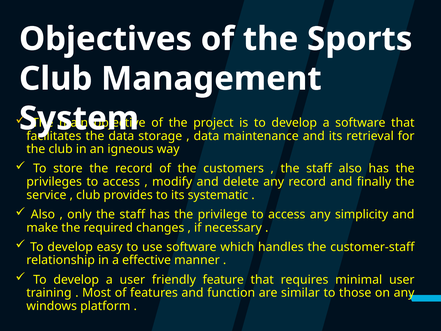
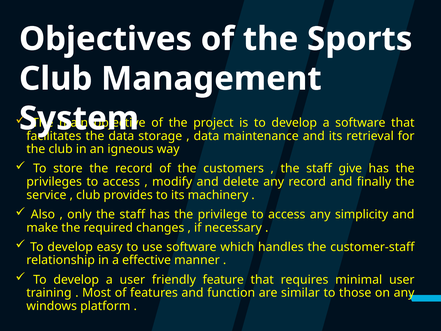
staff also: also -> give (350, 168)
systematic: systematic -> machinery (218, 195)
